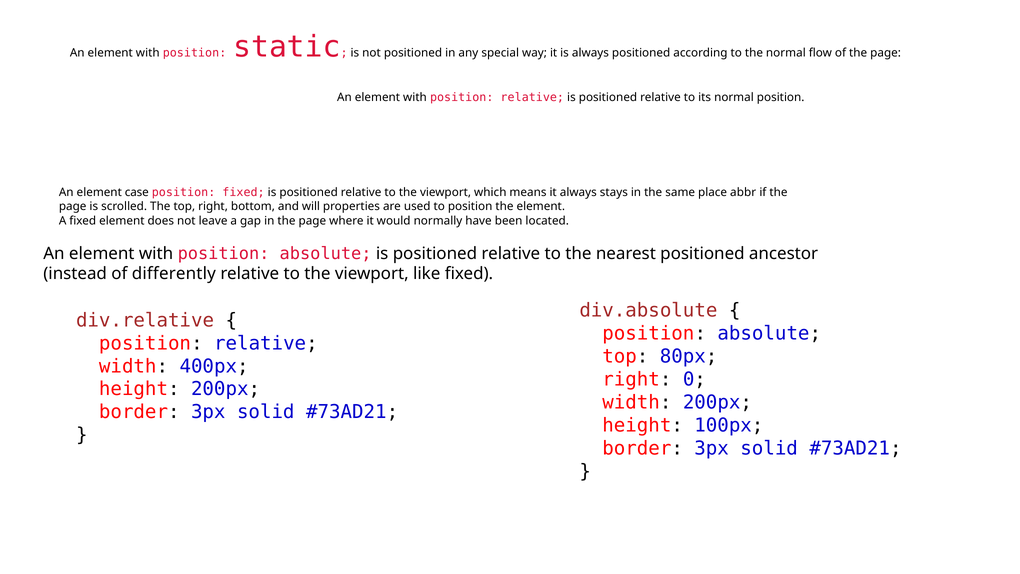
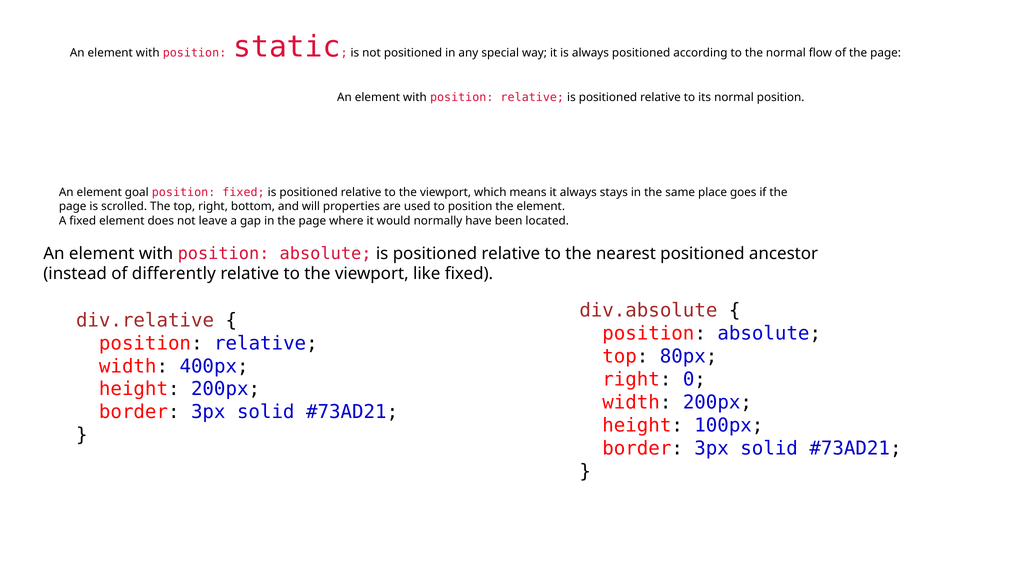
case: case -> goal (137, 193)
abbr: abbr -> goes (743, 193)
